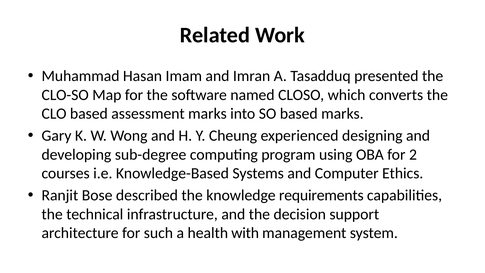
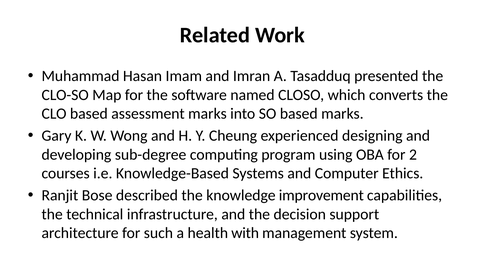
requirements: requirements -> improvement (321, 195)
